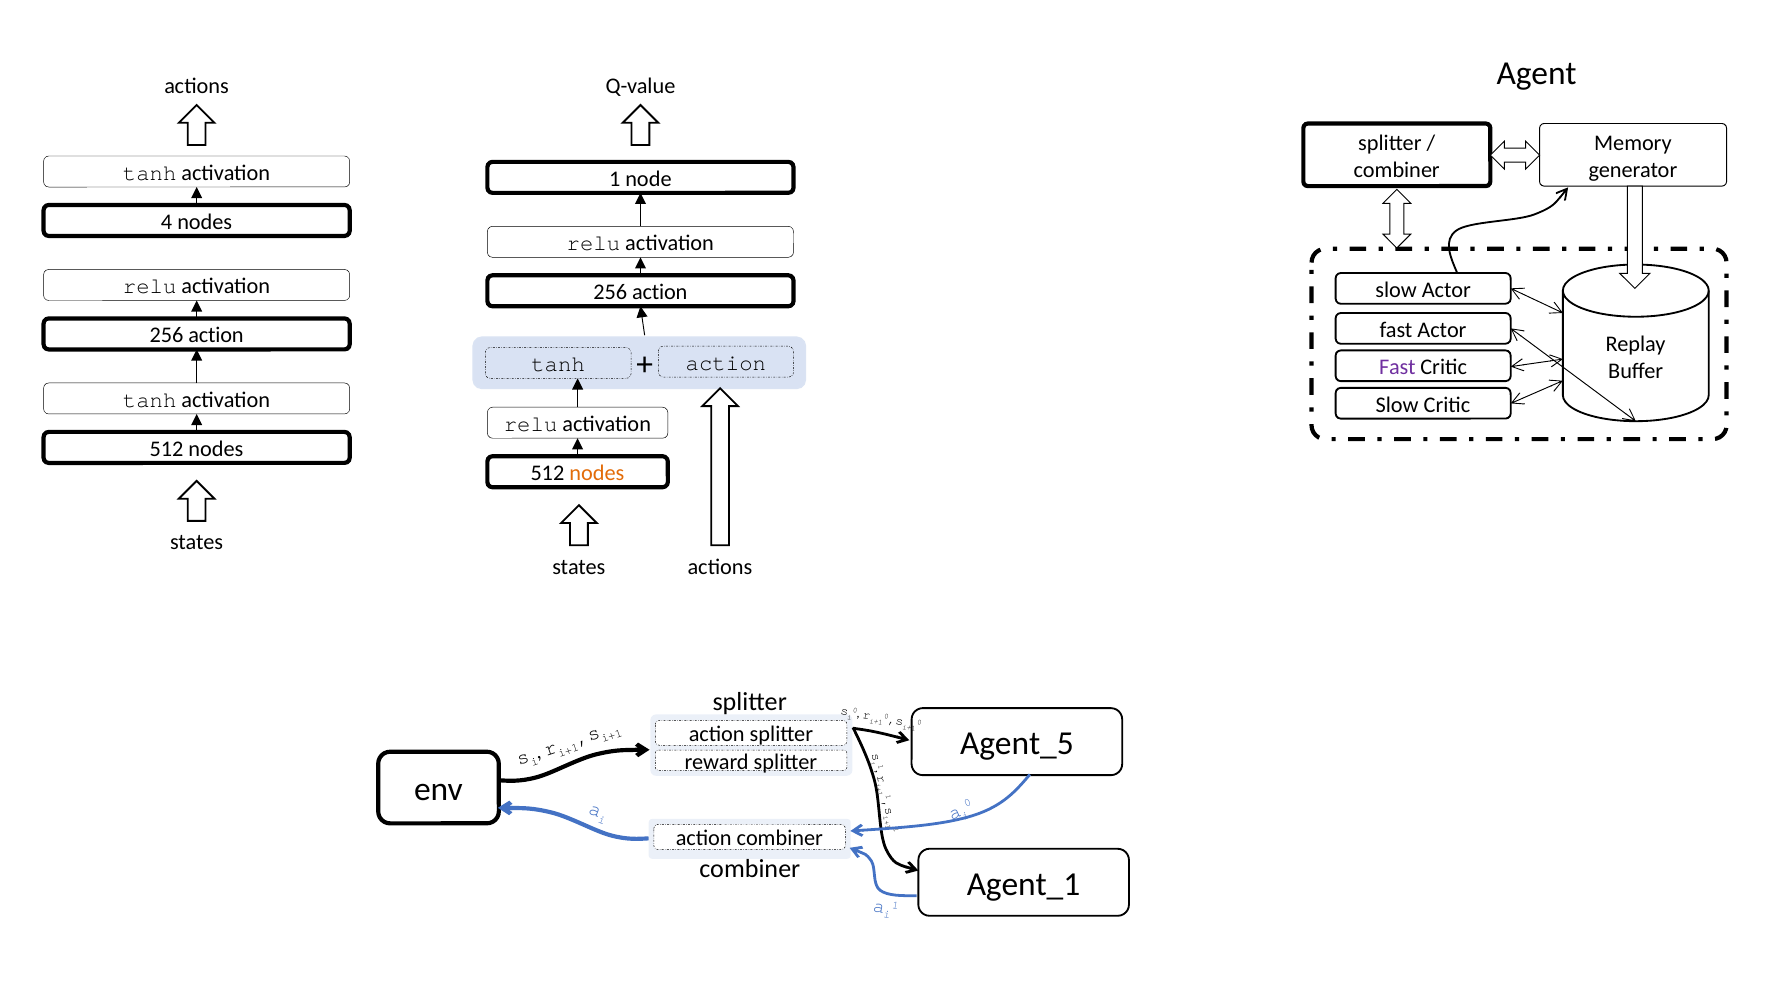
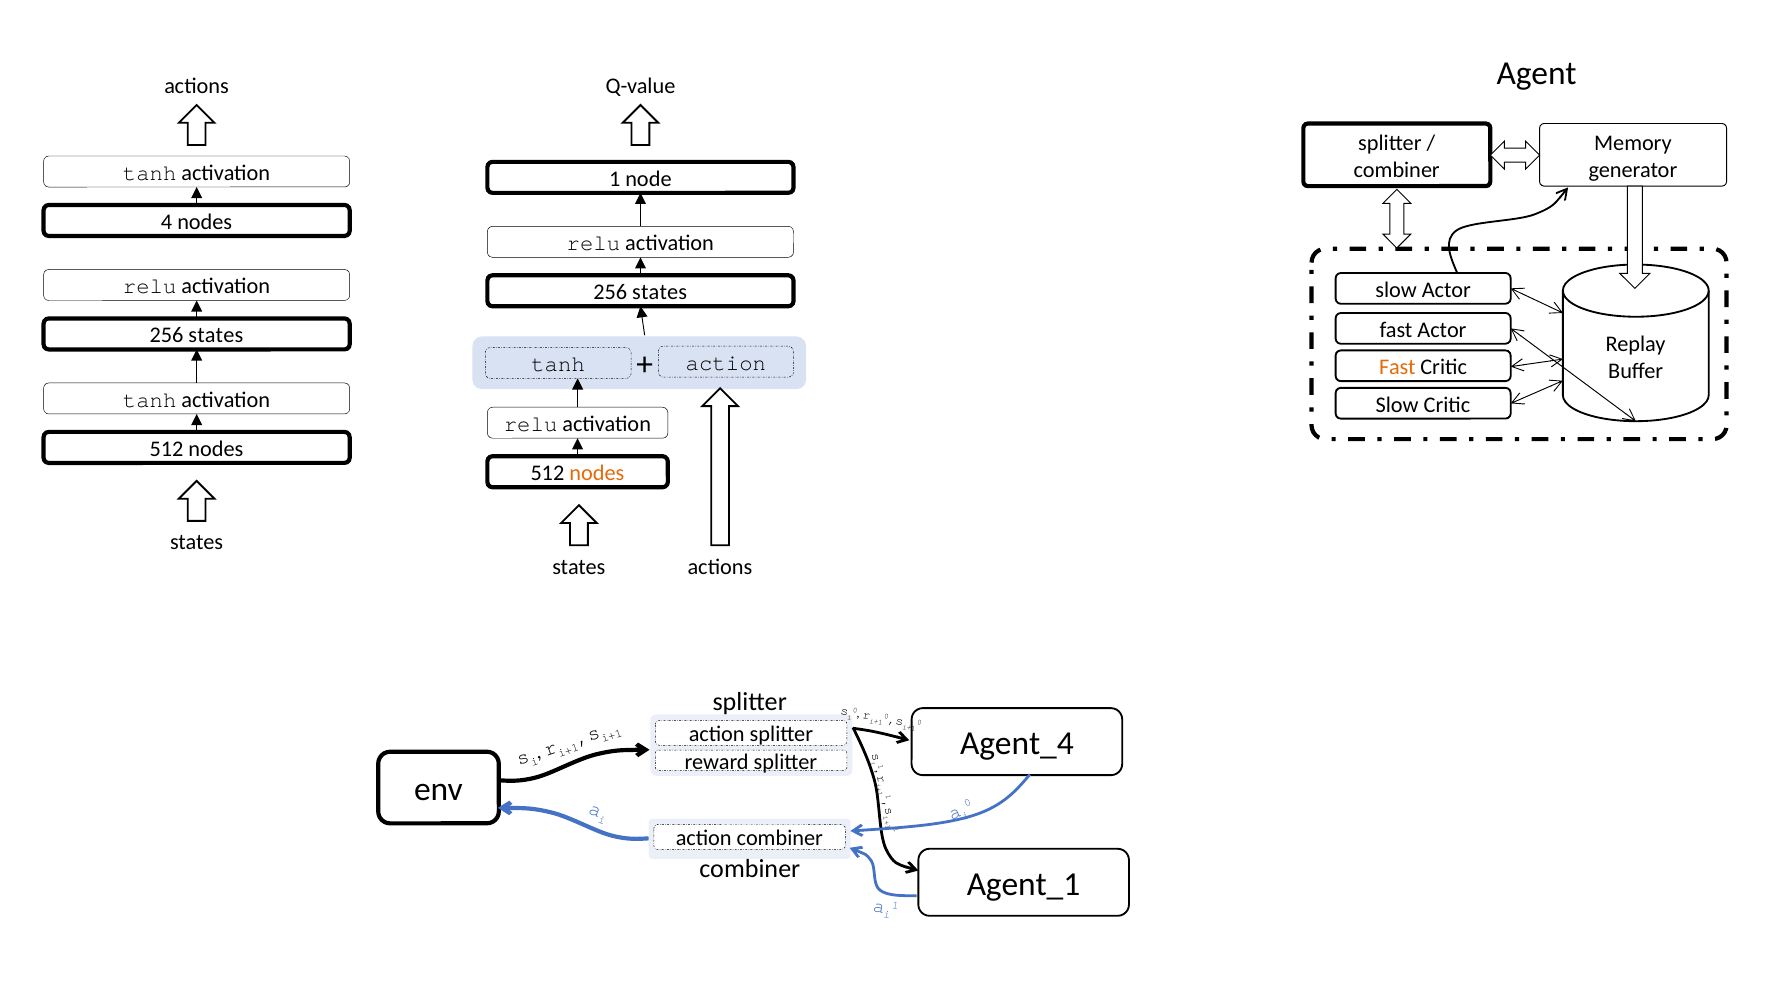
action: action -> states (660, 292)
action: action -> states (216, 336)
Fast colour: purple -> orange (1397, 367)
Agent_5: Agent_5 -> Agent_4 (1017, 744)
